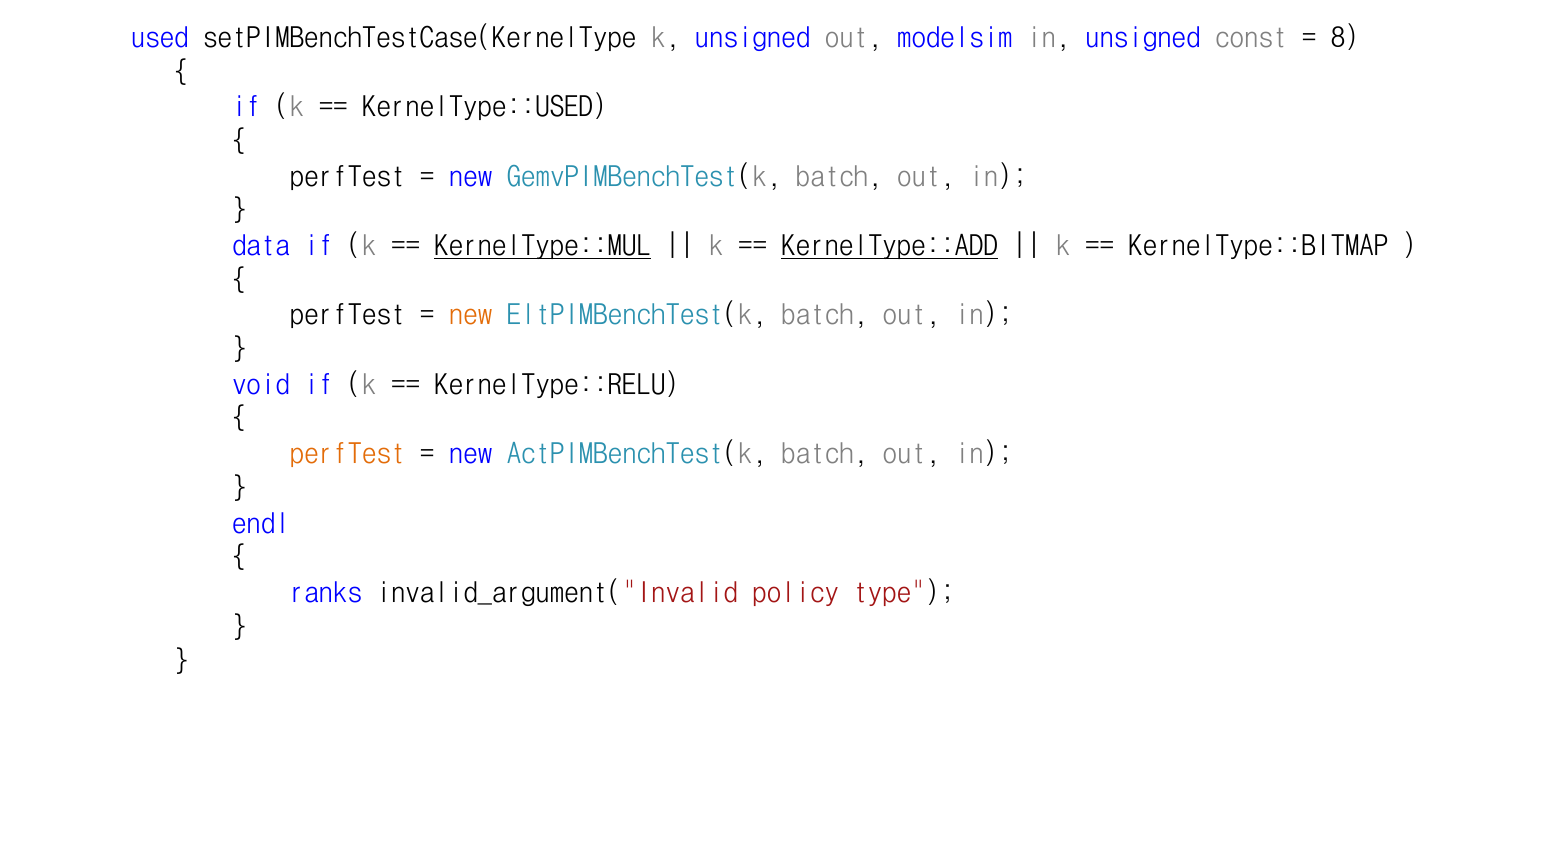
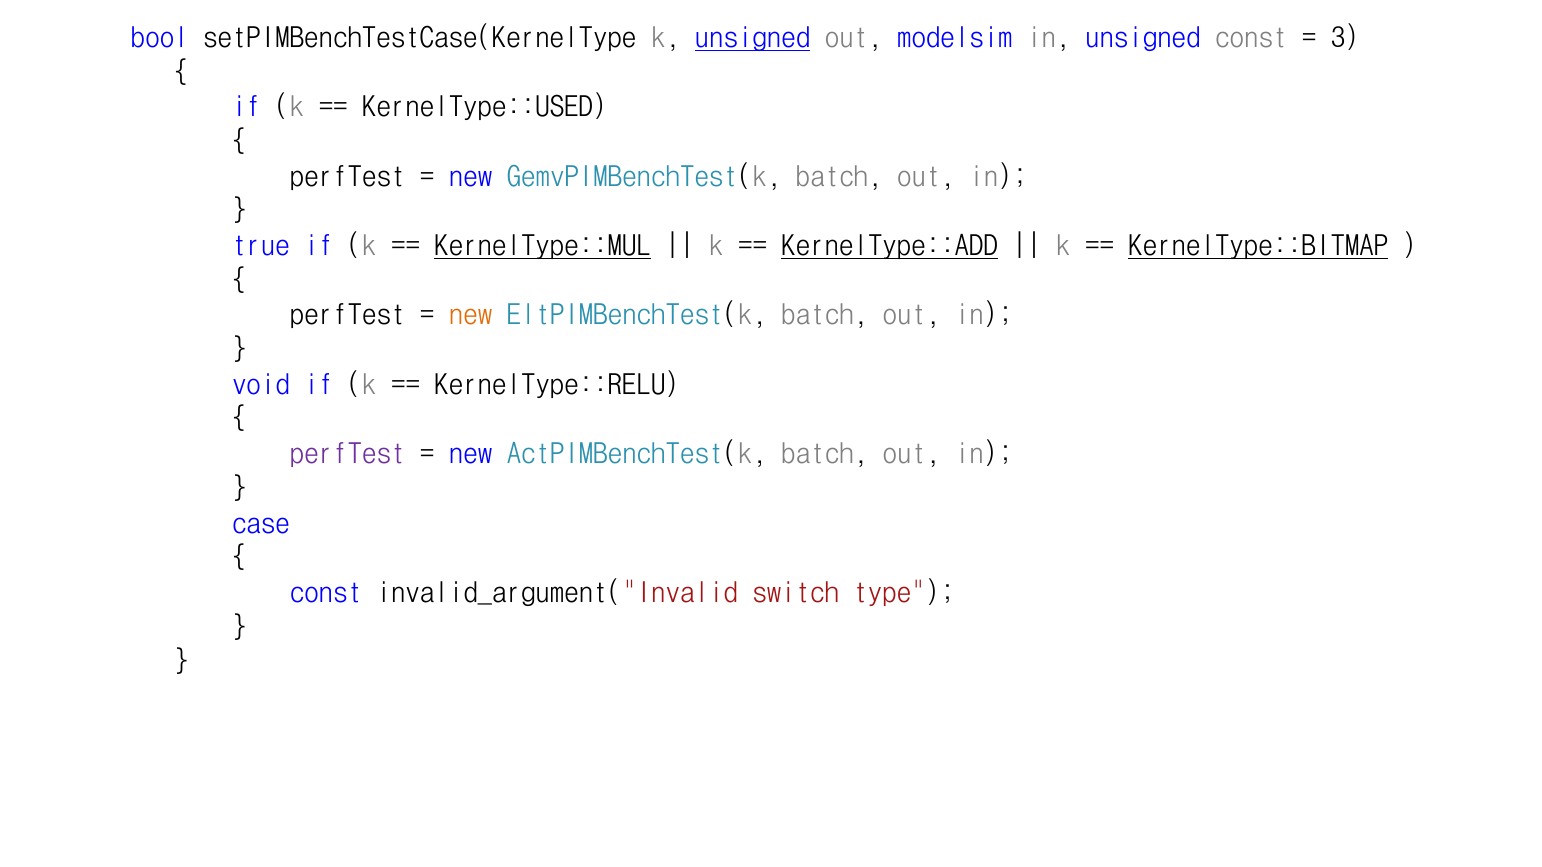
used: used -> bool (160, 38)
unsigned underline: none -> present (752, 38)
8: 8 -> 3 (1345, 38)
data: data -> true (261, 246)
KernelType::BITMAP underline: none -> present (1258, 246)
perfTest colour: orange -> purple (348, 454)
endl: endl -> case (261, 524)
ranks: ranks -> const (326, 593)
policy: policy -> switch (796, 593)
